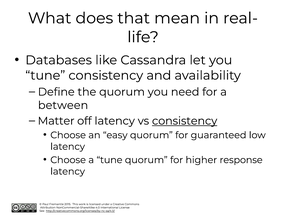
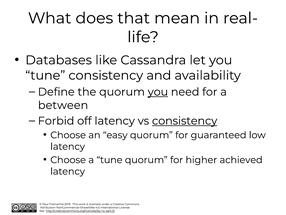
you underline: none -> present (158, 92)
Matter: Matter -> Forbid (56, 121)
response: response -> achieved (241, 160)
